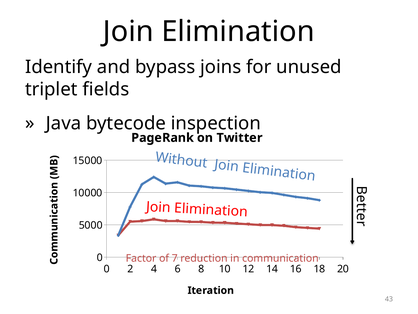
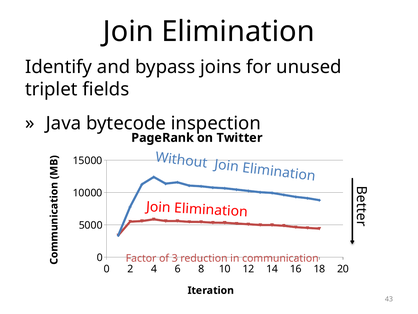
7: 7 -> 3 (175, 258)
